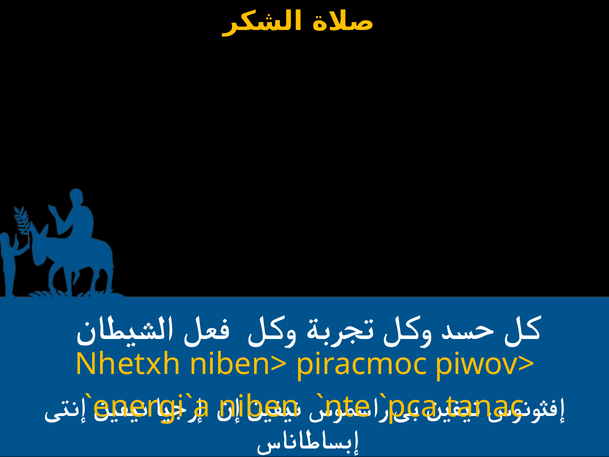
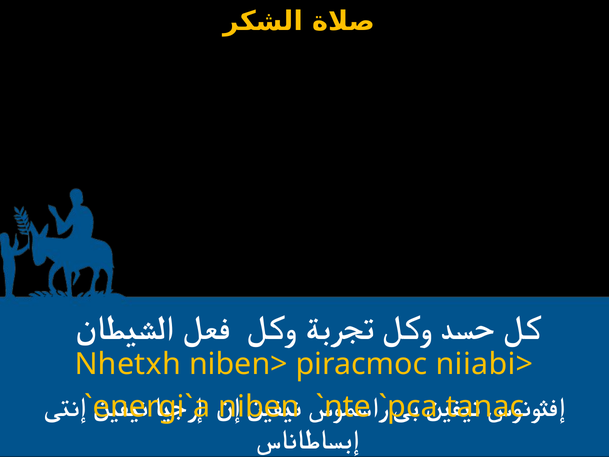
piwov>: piwov> -> niiabi> (485, 364)
